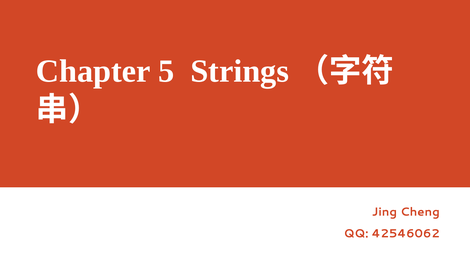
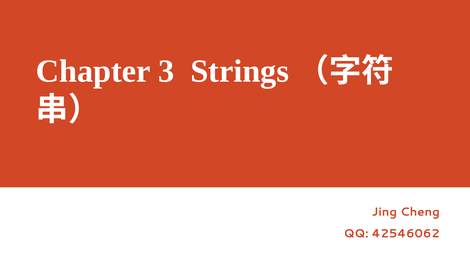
5: 5 -> 3 (166, 71)
